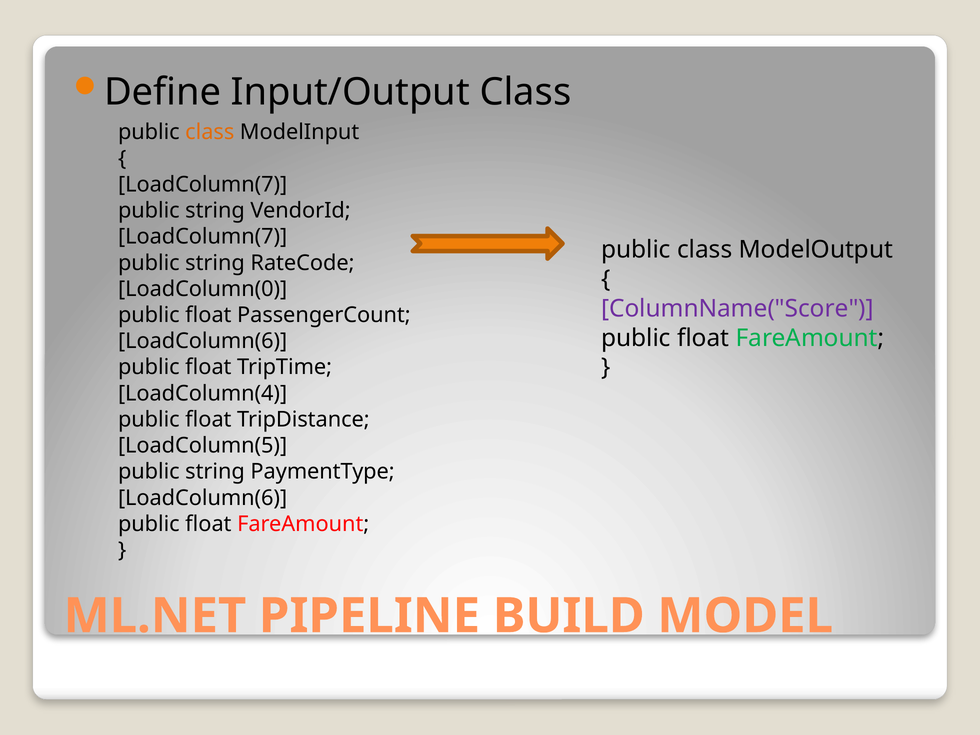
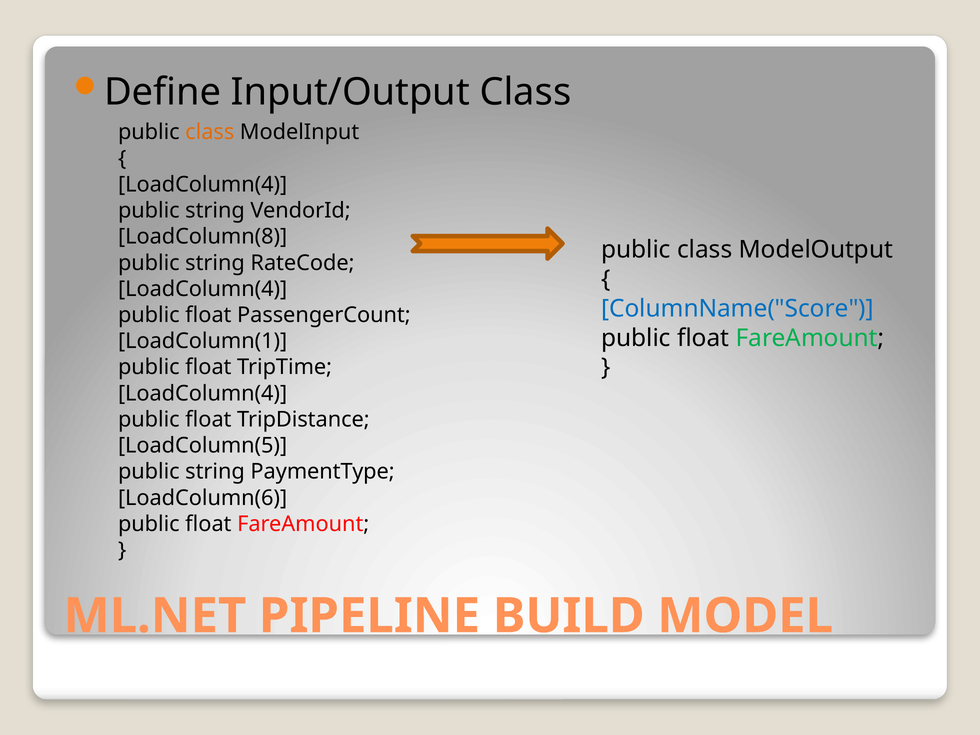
LoadColumn(7: LoadColumn(7 -> LoadColumn(4 (203, 184)
LoadColumn(7: LoadColumn(7 -> LoadColumn(8 (203, 237)
LoadColumn(0: LoadColumn(0 -> LoadColumn(4 (203, 289)
ColumnName("Score colour: purple -> blue (738, 309)
LoadColumn(6: LoadColumn(6 -> LoadColumn(1 (203, 341)
